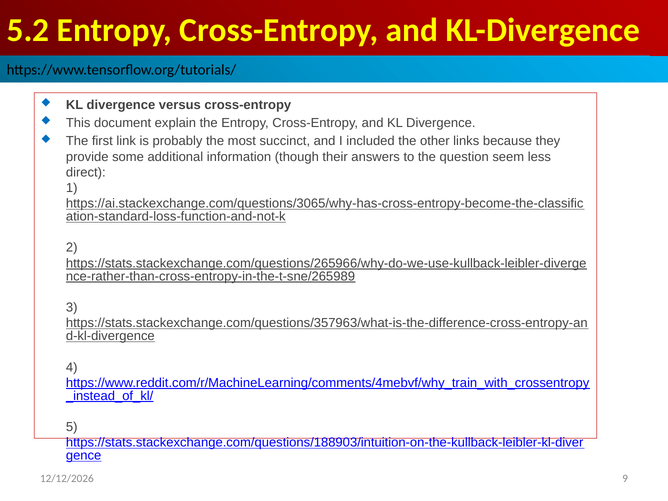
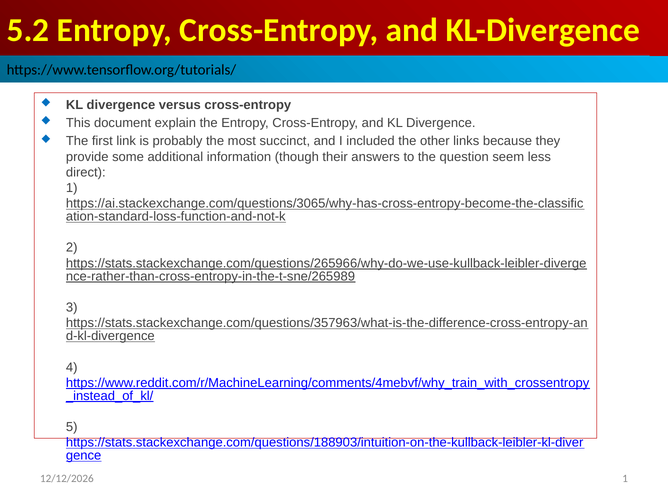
9: 9 -> 1 (625, 478)
